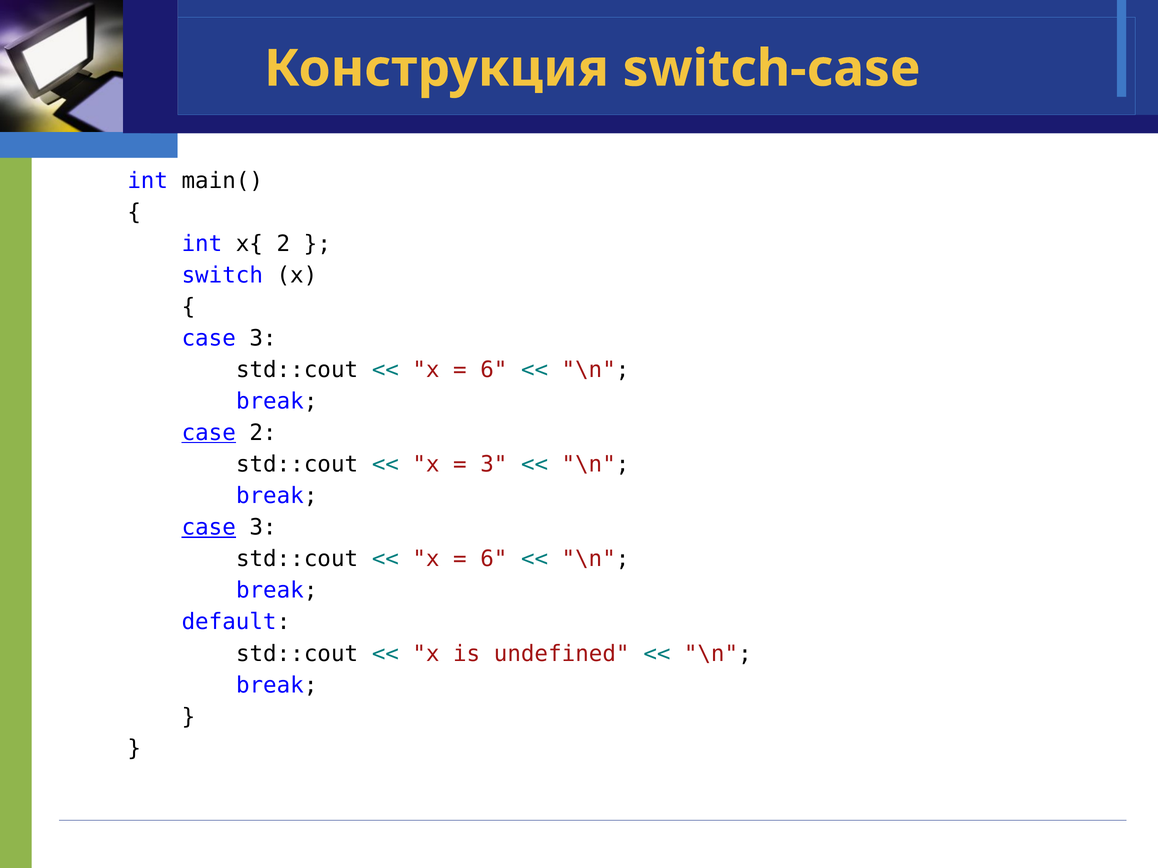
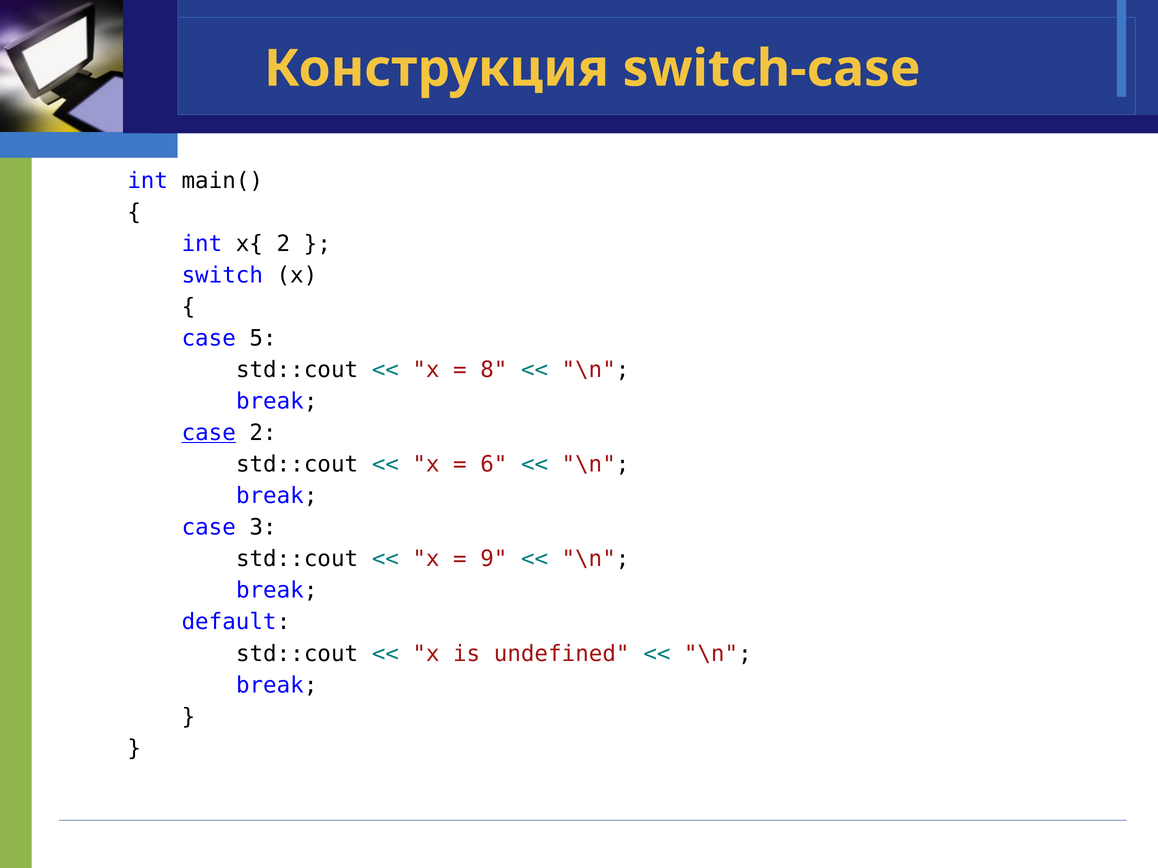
3: 3 -> 5 (263, 338)
6: 6 -> 8 (494, 370)
3: 3 -> 6 (494, 465)
case underline: present -> none (209, 528)
6: 6 -> 9 (494, 559)
